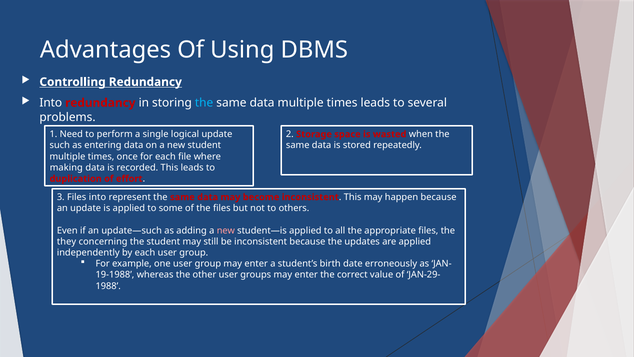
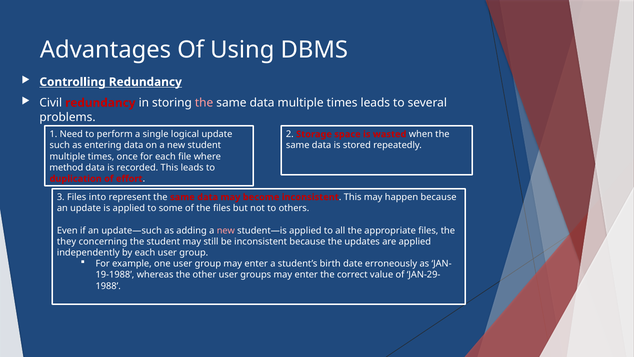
Into: Into -> Civil (51, 103)
the colour: light blue -> pink (204, 103)
making: making -> method (66, 167)
